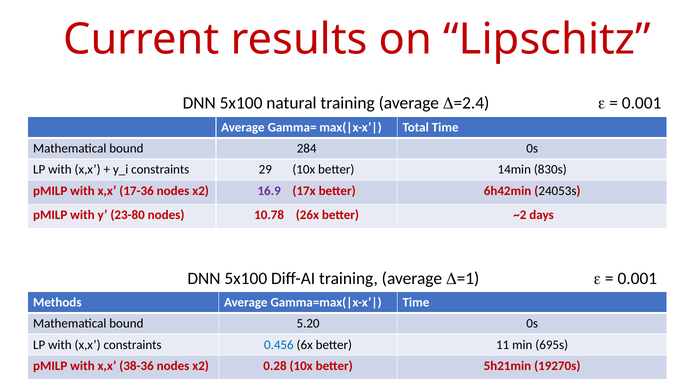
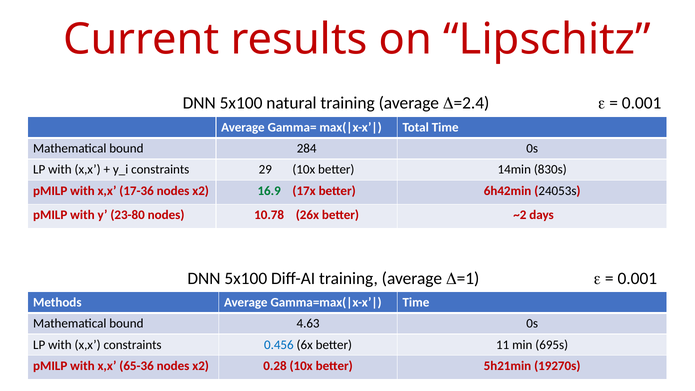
16.9 colour: purple -> green (269, 191)
5.20: 5.20 -> 4.63 (308, 324)
38-36: 38-36 -> 65-36 (137, 366)
